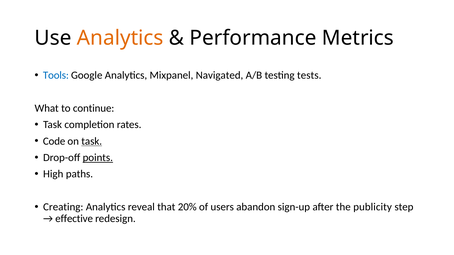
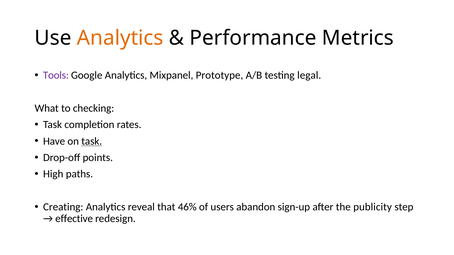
Tools colour: blue -> purple (56, 75)
Navigated: Navigated -> Prototype (220, 75)
tests: tests -> legal (309, 75)
continue: continue -> checking (94, 108)
Code: Code -> Have (54, 141)
points underline: present -> none (98, 158)
20%: 20% -> 46% (187, 207)
